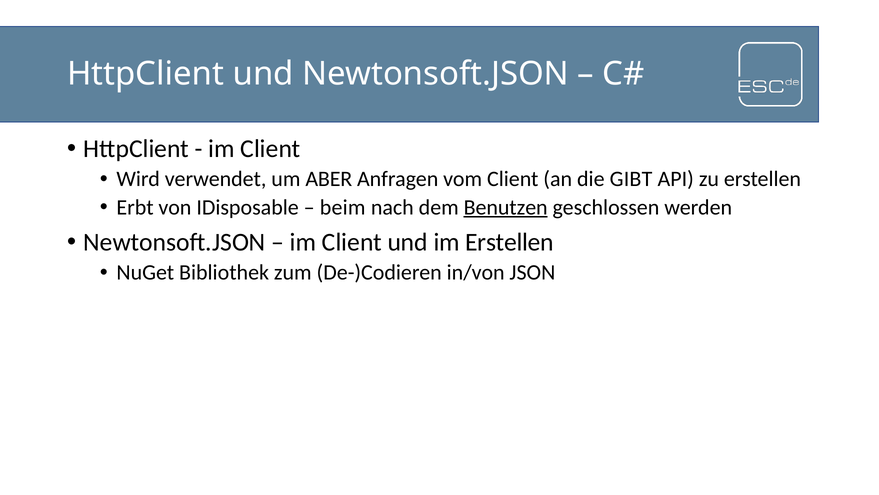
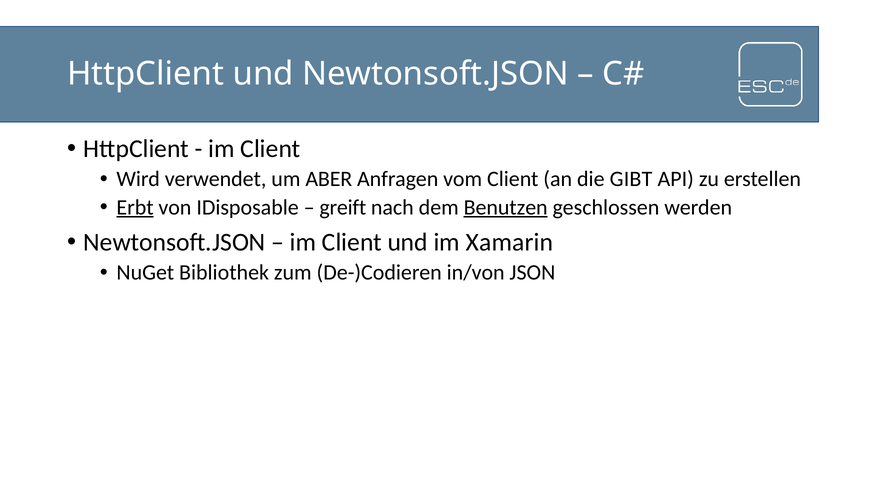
Erbt underline: none -> present (135, 207)
beim: beim -> greift (343, 207)
im Erstellen: Erstellen -> Xamarin (509, 242)
